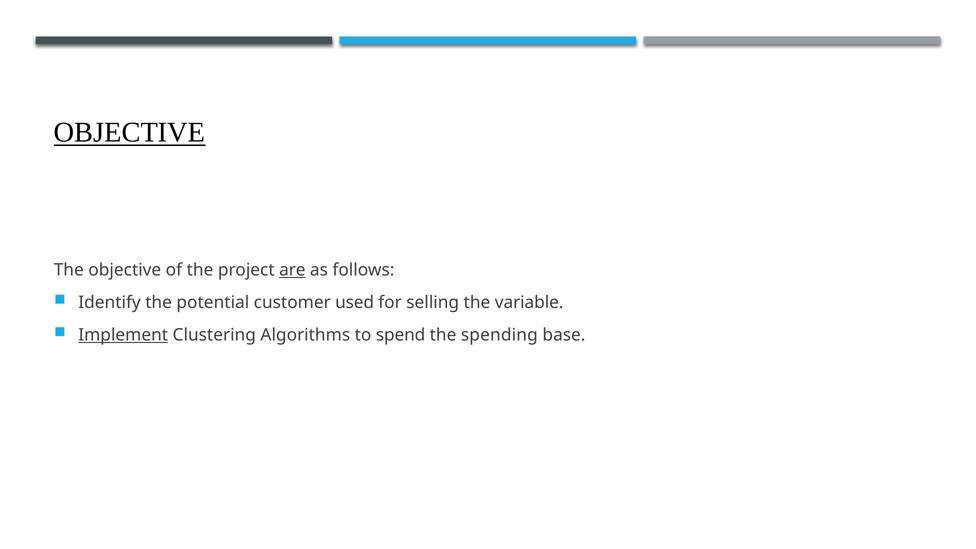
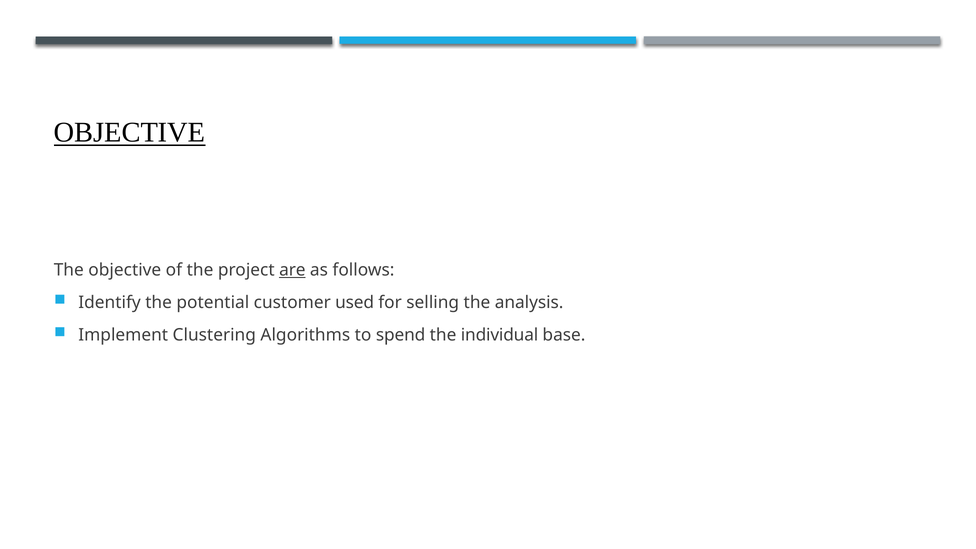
variable: variable -> analysis (529, 303)
Implement underline: present -> none (123, 335)
spending: spending -> individual (500, 335)
